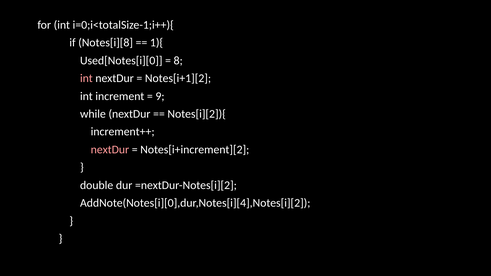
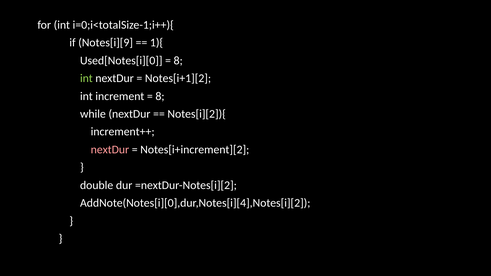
Notes[i][8: Notes[i][8 -> Notes[i][9 (106, 43)
int colour: pink -> light green (86, 78)
9: 9 -> 8 (160, 96)
